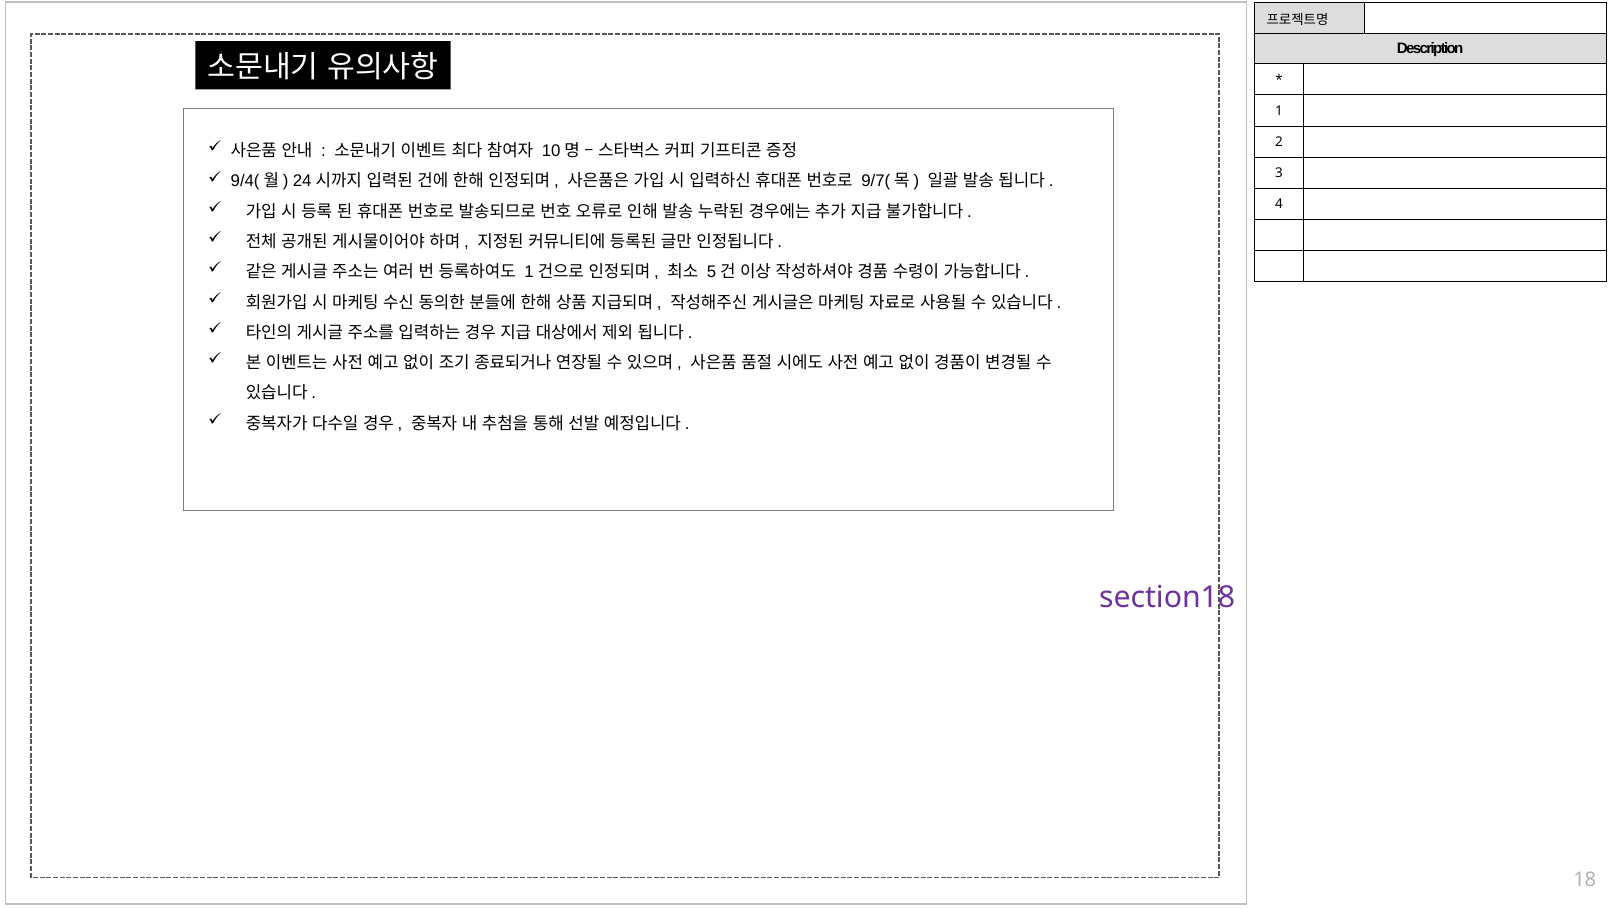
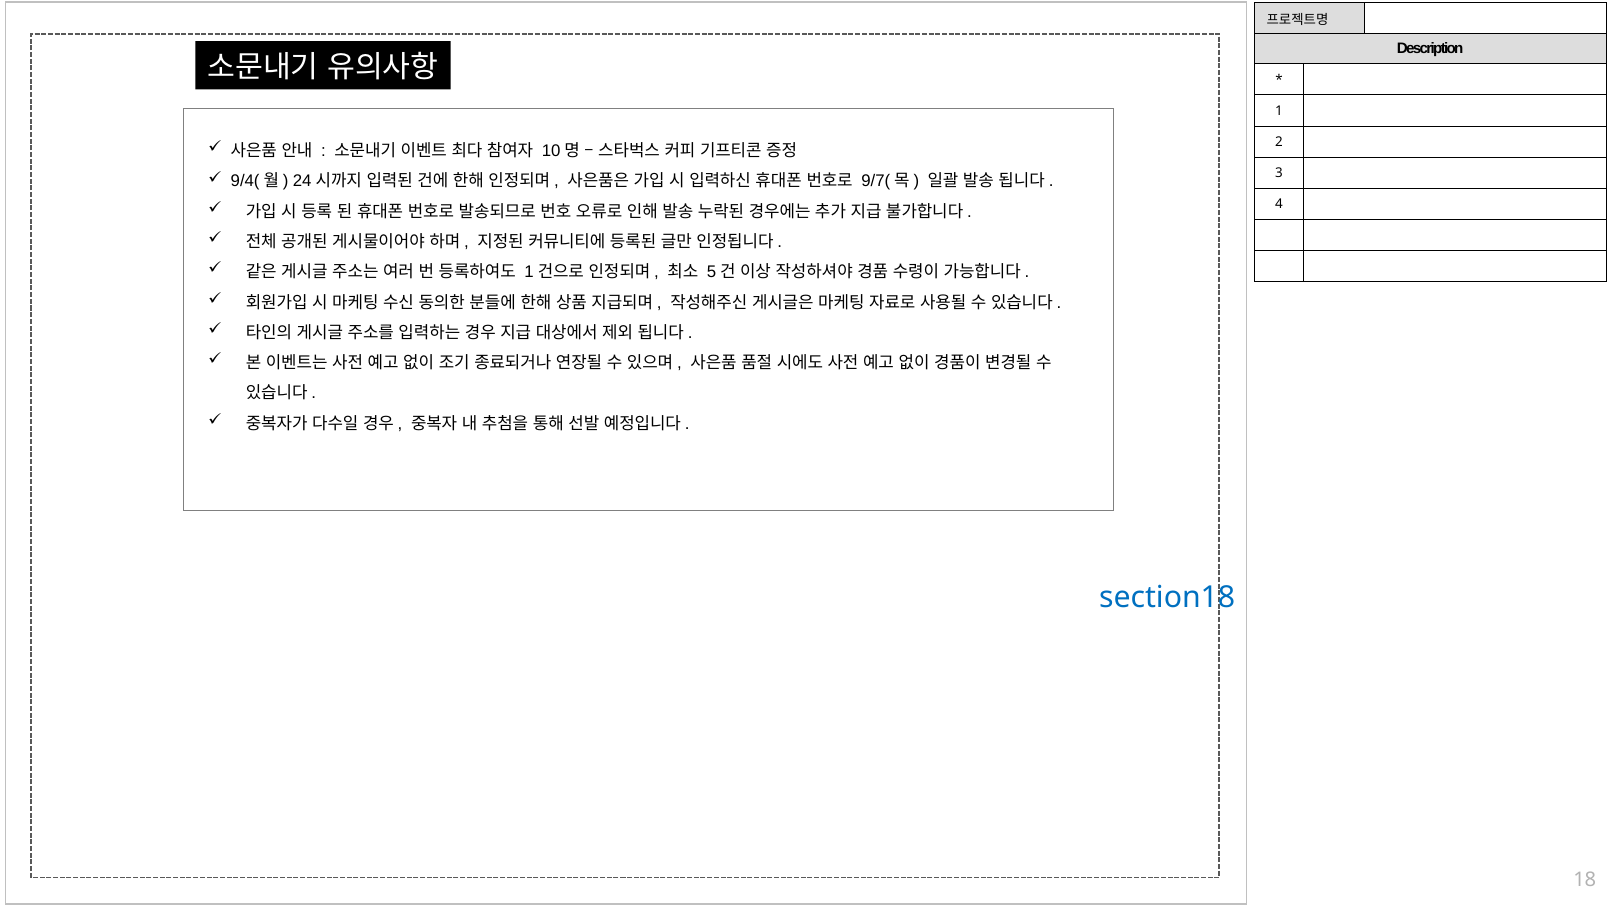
section18 colour: purple -> blue (1167, 598)
